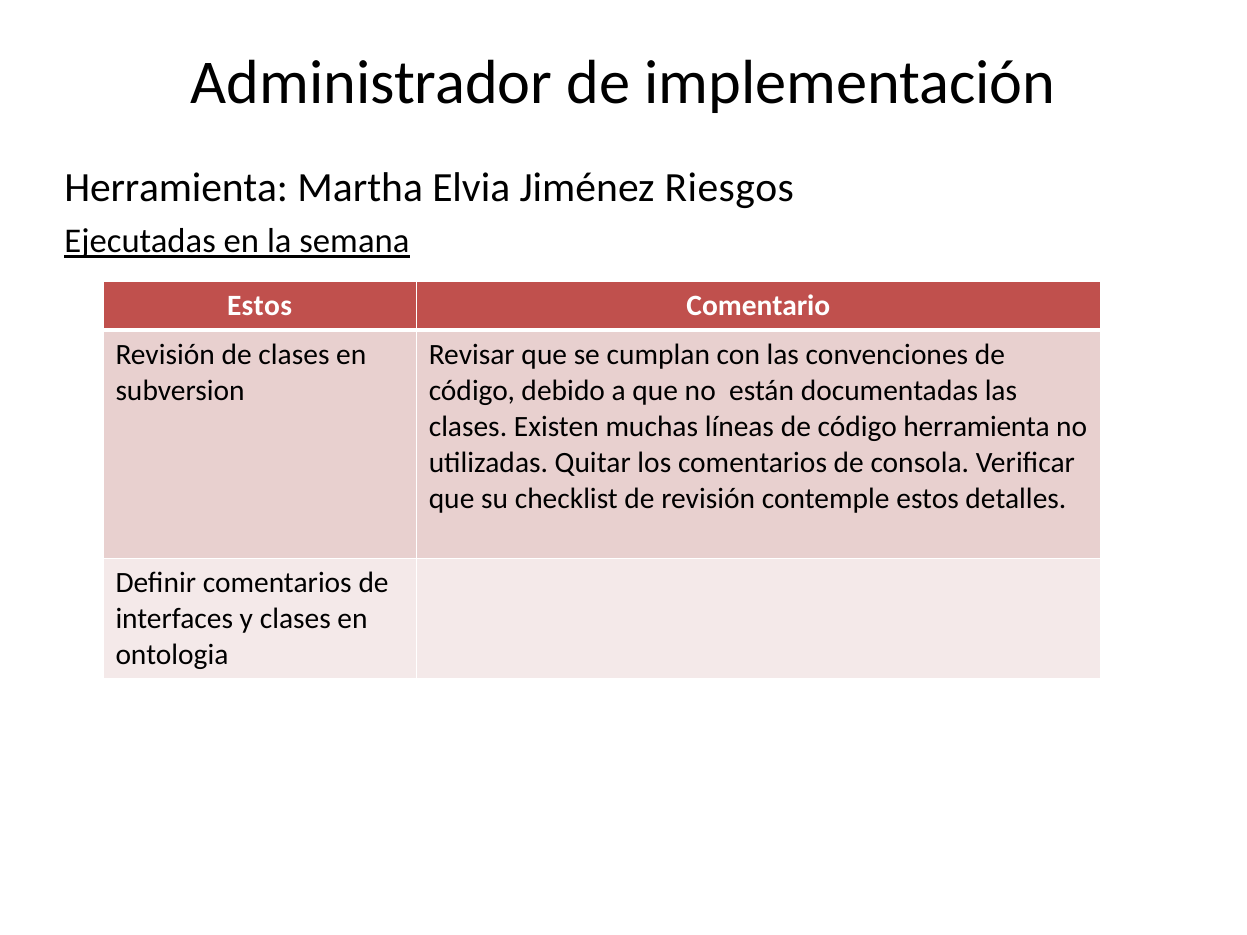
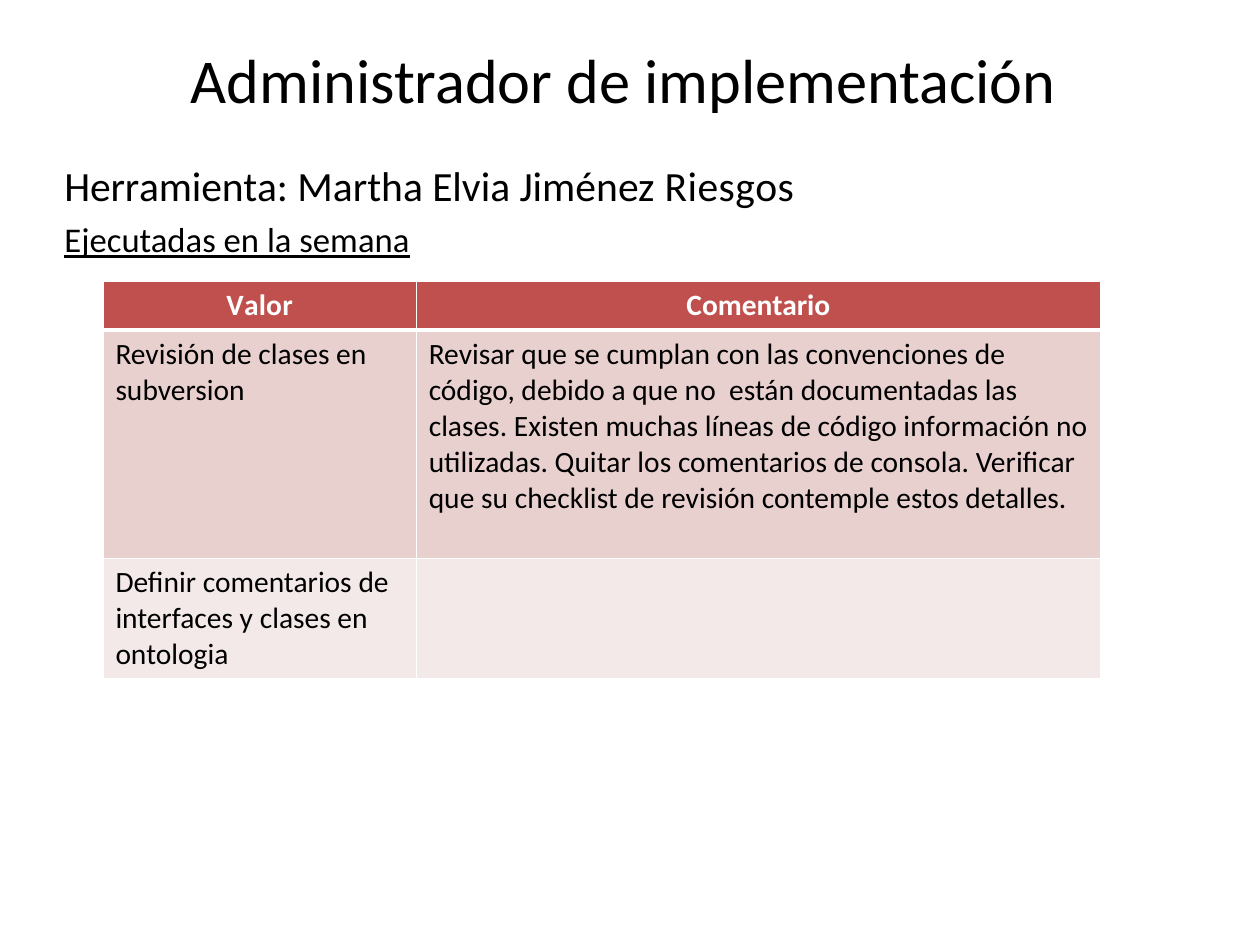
Estos: Estos -> Valor (260, 306)
código herramienta: herramienta -> información (976, 427)
